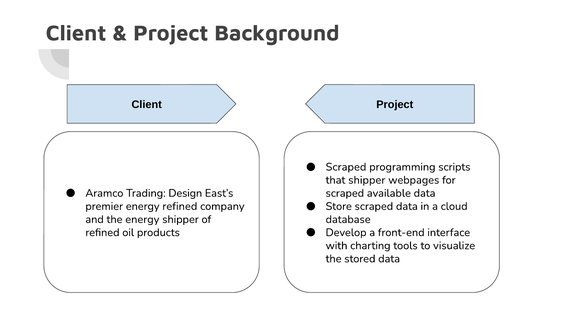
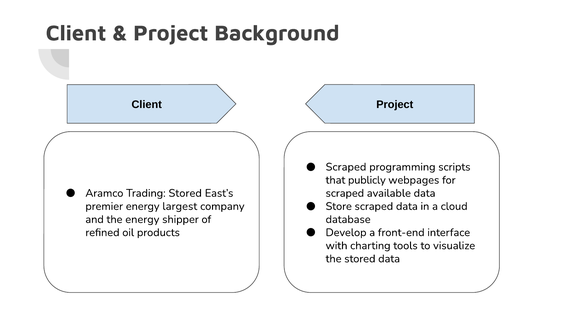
that shipper: shipper -> publicly (367, 180)
Trading Design: Design -> Stored (185, 193)
energy refined: refined -> largest (180, 206)
